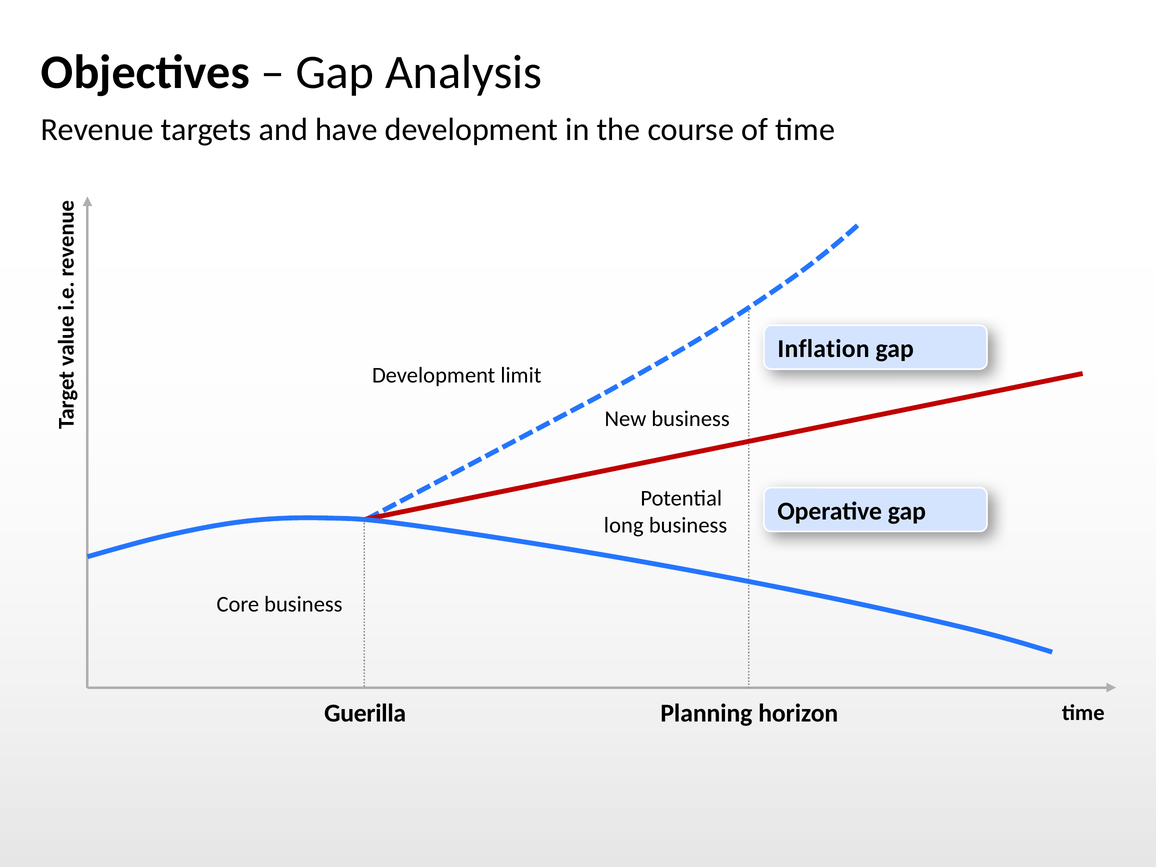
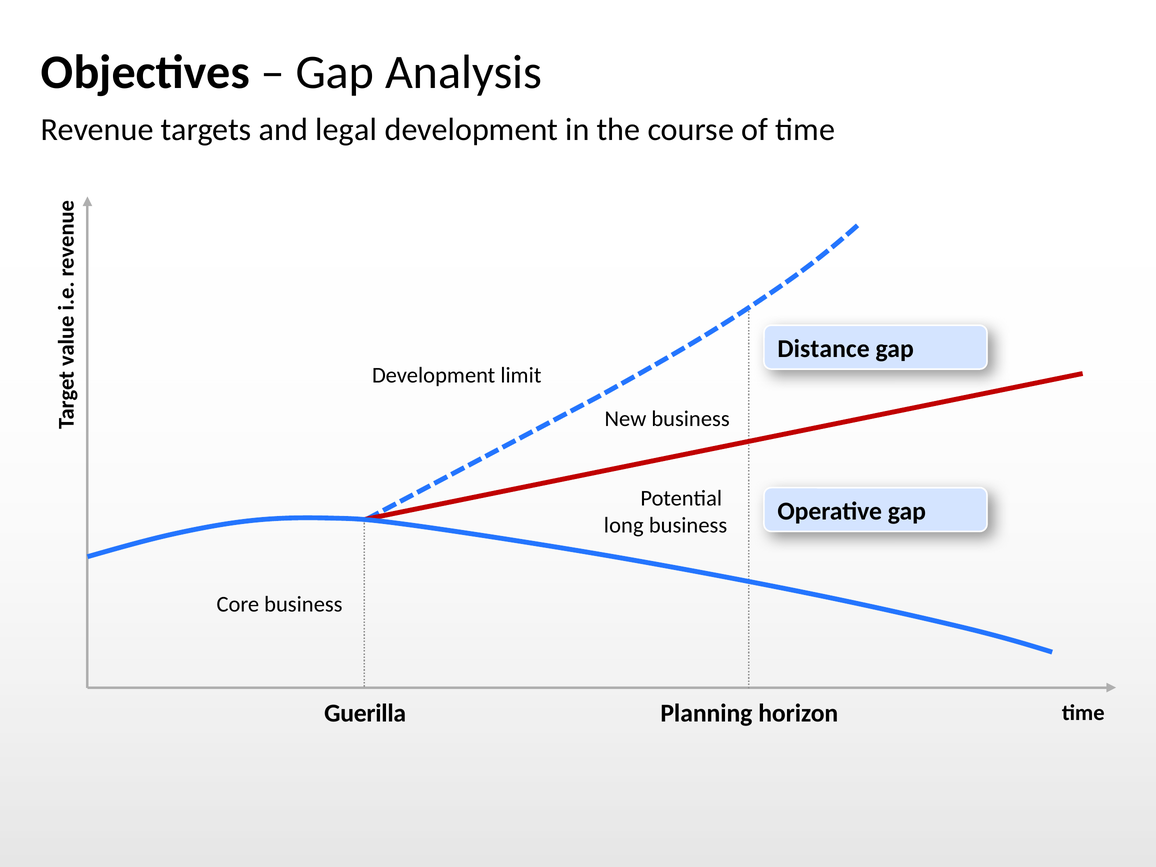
have: have -> legal (346, 130)
Inflation: Inflation -> Distance (824, 349)
